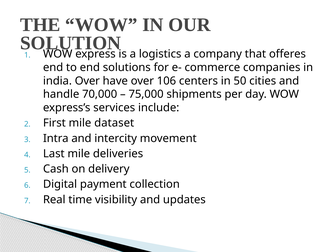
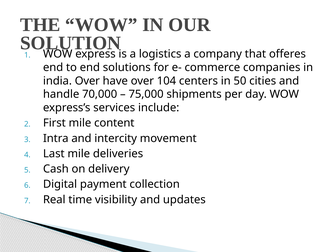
106: 106 -> 104 (166, 81)
dataset: dataset -> content (114, 123)
